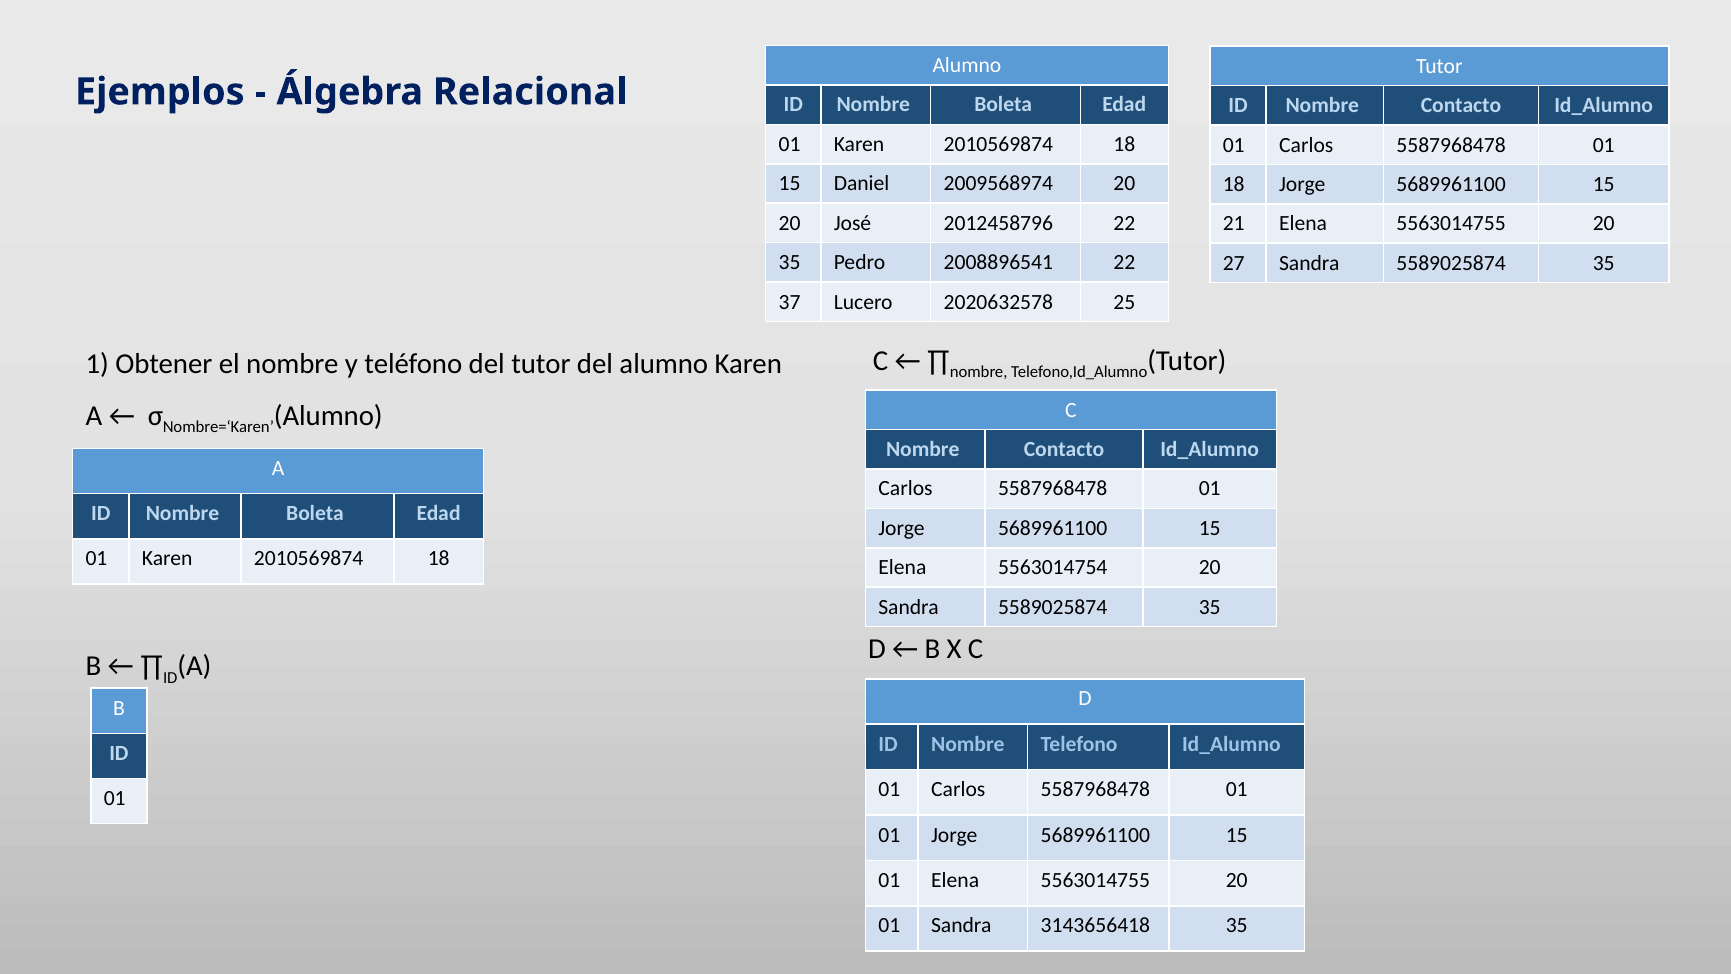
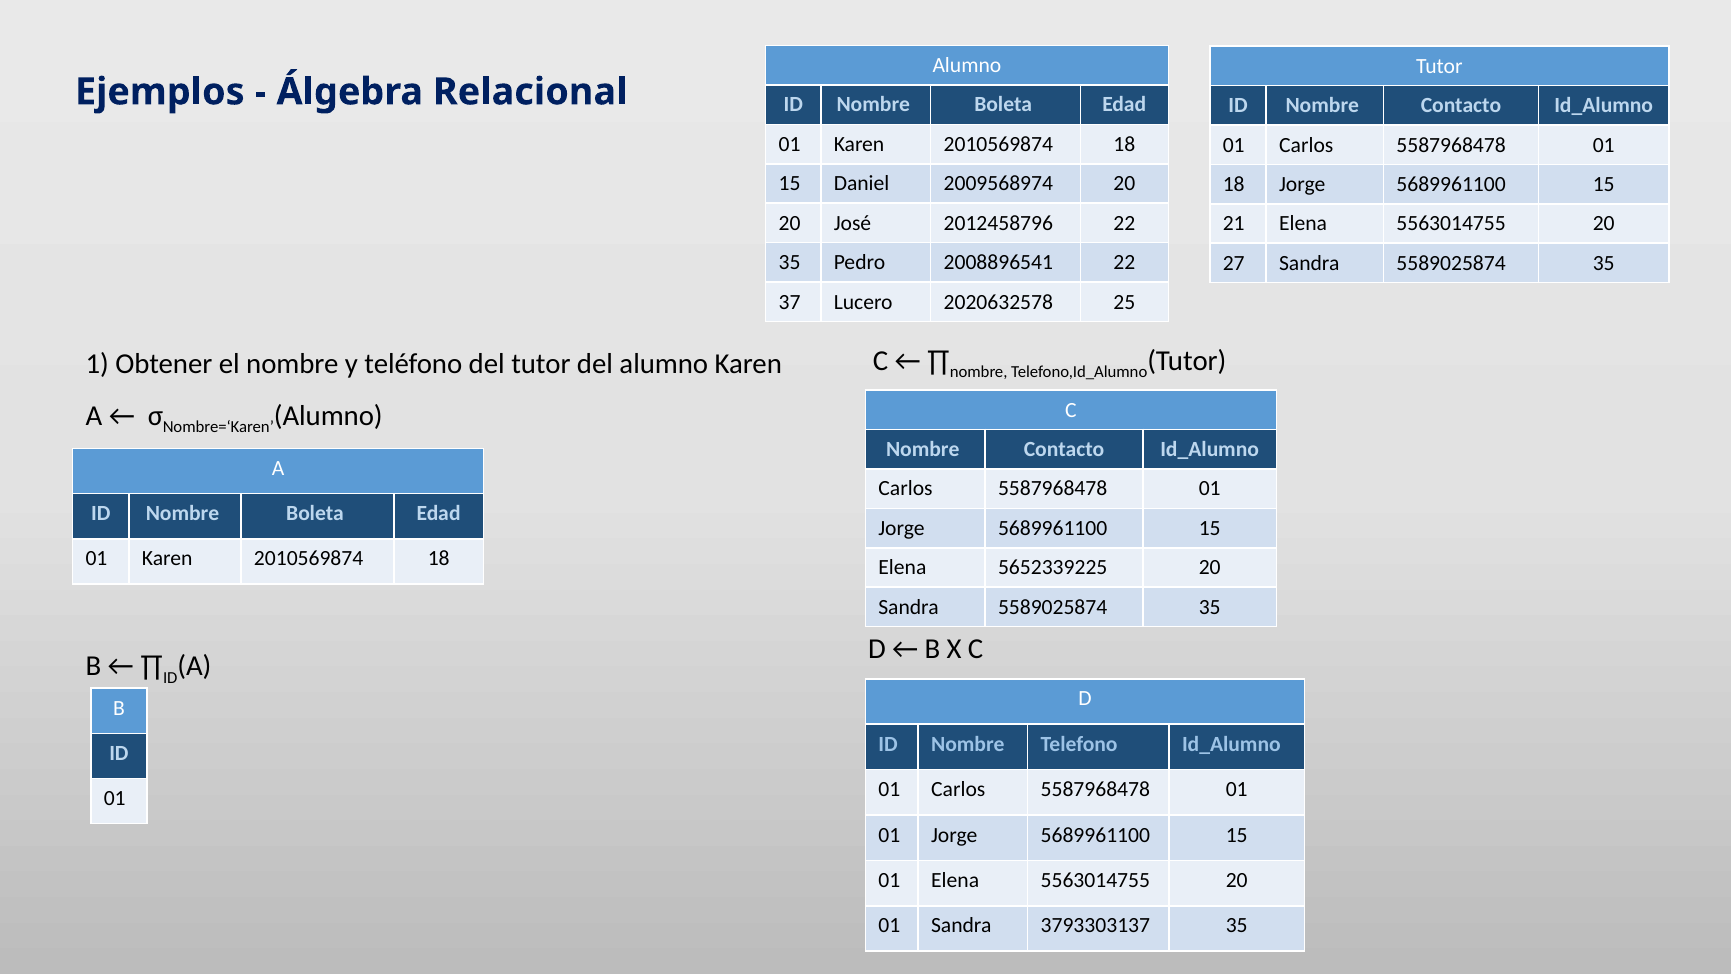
5563014754: 5563014754 -> 5652339225 (1053, 567)
3143656418: 3143656418 -> 3793303137 (1095, 925)
